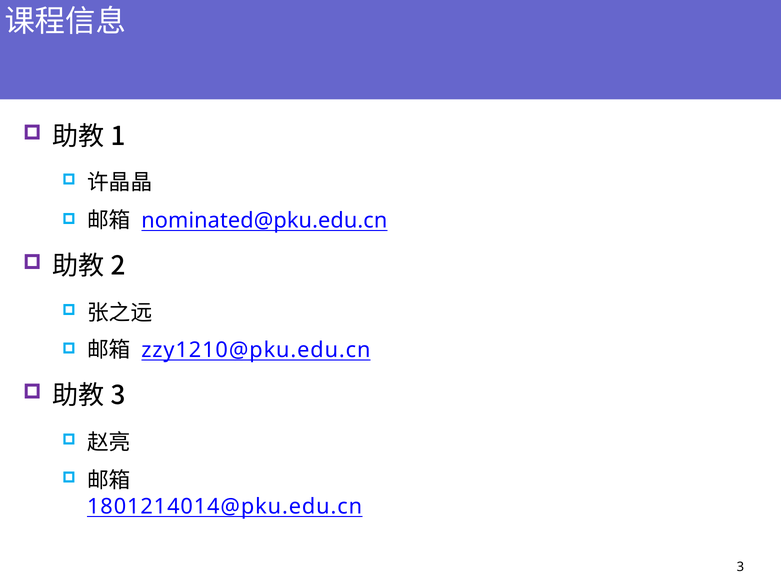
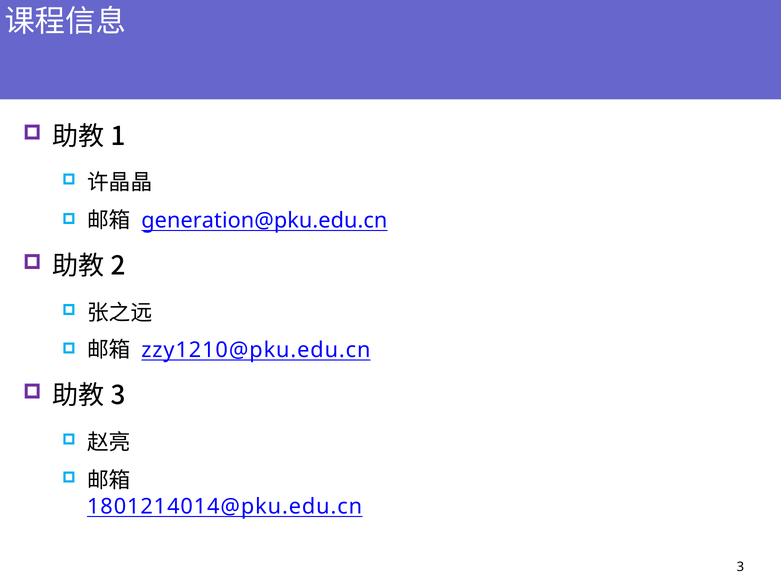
nominated@pku.edu.cn: nominated@pku.edu.cn -> generation@pku.edu.cn (264, 220)
